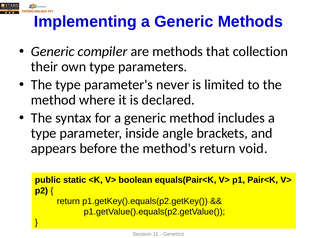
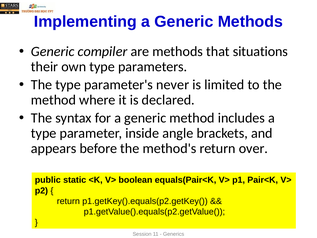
collection: collection -> situations (260, 51)
void: void -> over (253, 148)
